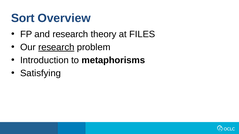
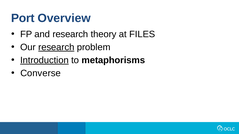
Sort: Sort -> Port (23, 18)
Introduction underline: none -> present (44, 60)
Satisfying: Satisfying -> Converse (41, 73)
